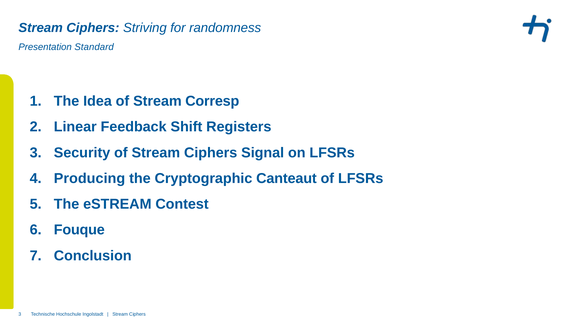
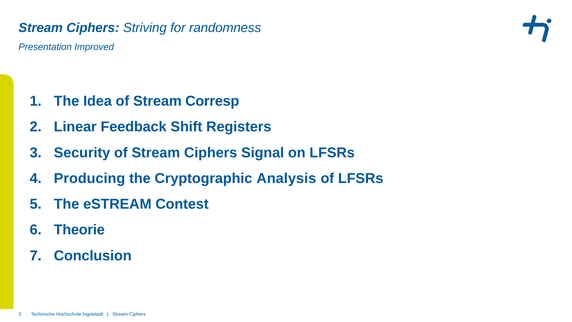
Standard: Standard -> Improved (94, 47)
Canteaut: Canteaut -> Analysis (286, 178)
Fouque: Fouque -> Theorie (79, 230)
